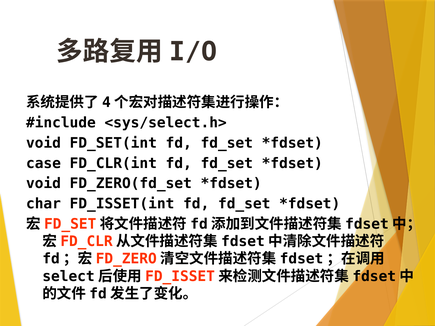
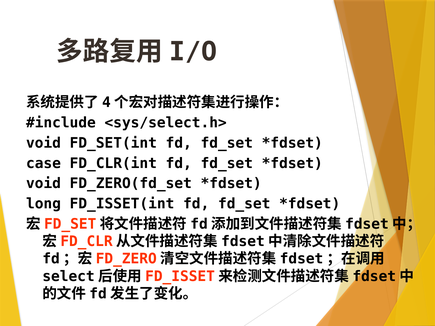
char: char -> long (43, 204)
